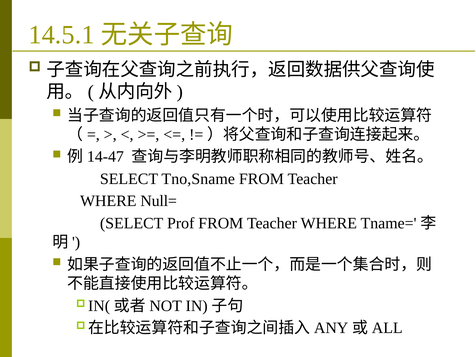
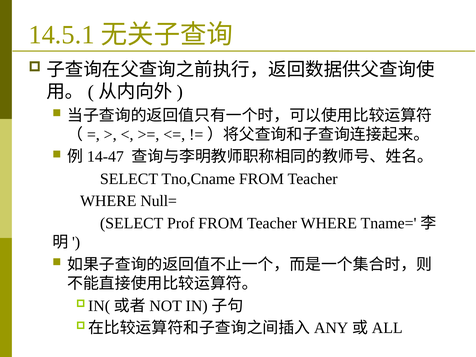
Tno,Sname: Tno,Sname -> Tno,Cname (198, 179)
